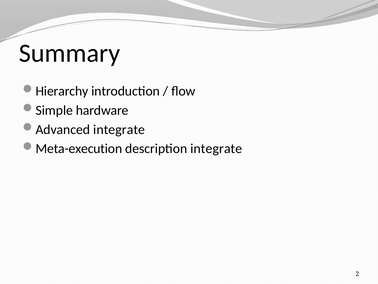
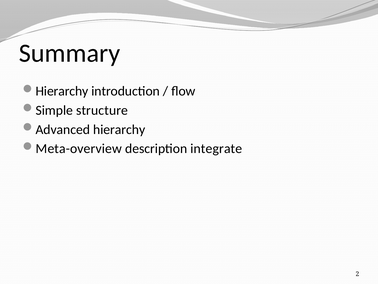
hardware: hardware -> structure (102, 110)
Advanced integrate: integrate -> hierarchy (119, 129)
Meta-execution: Meta-execution -> Meta-overview (79, 148)
